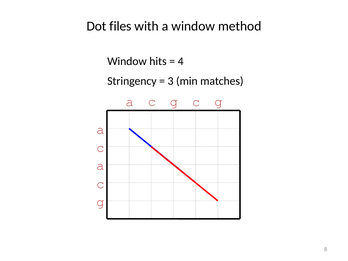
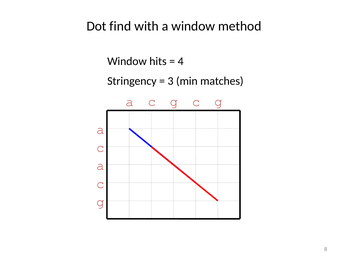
files: files -> find (120, 26)
